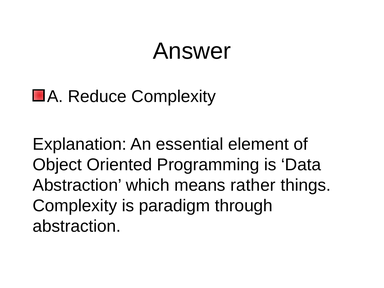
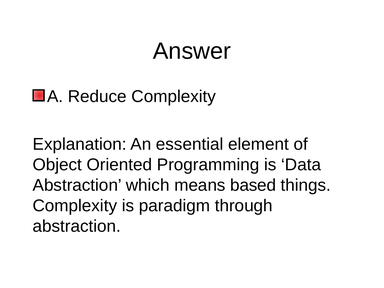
rather: rather -> based (253, 185)
